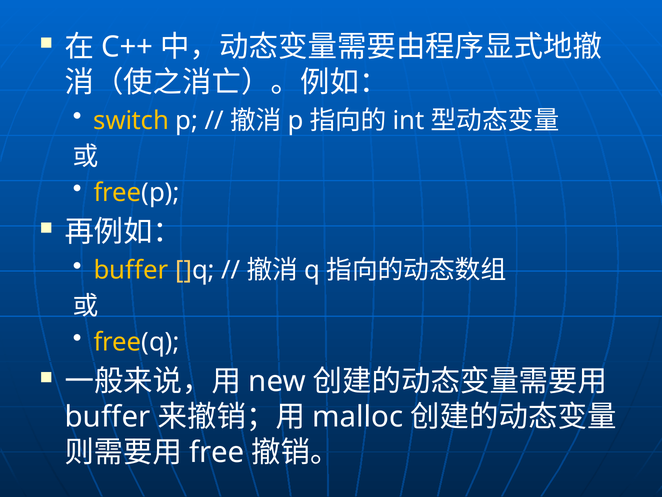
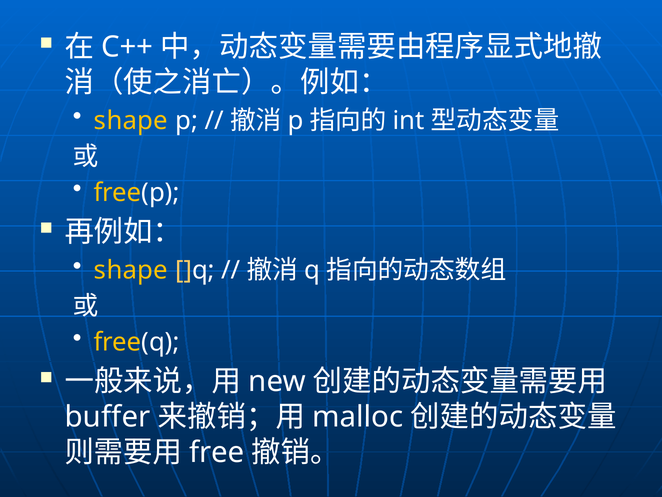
switch: switch -> shape (131, 120)
buffer: buffer -> shape (131, 270)
